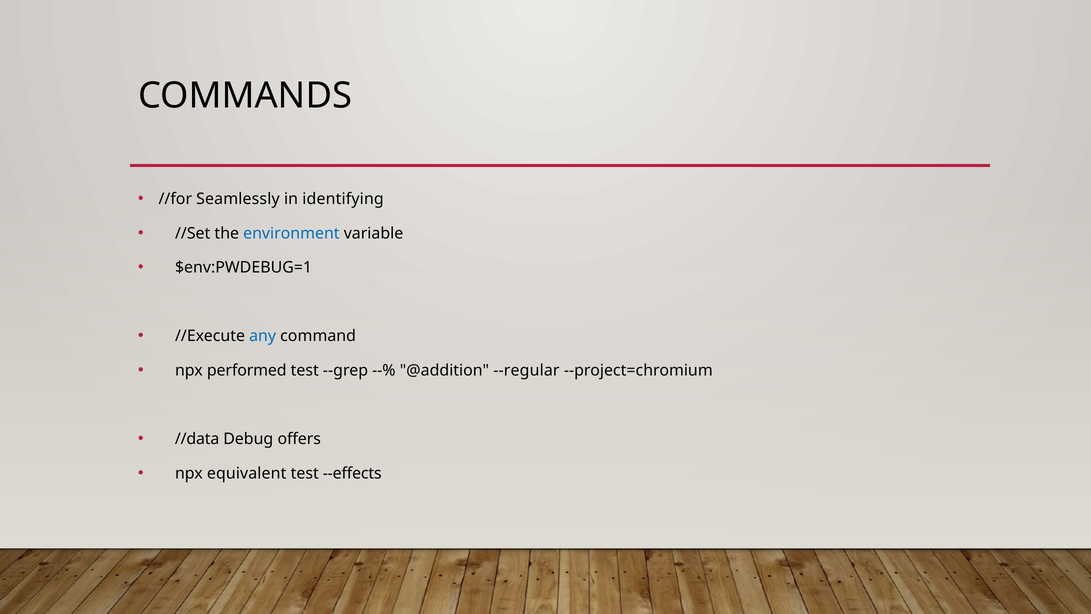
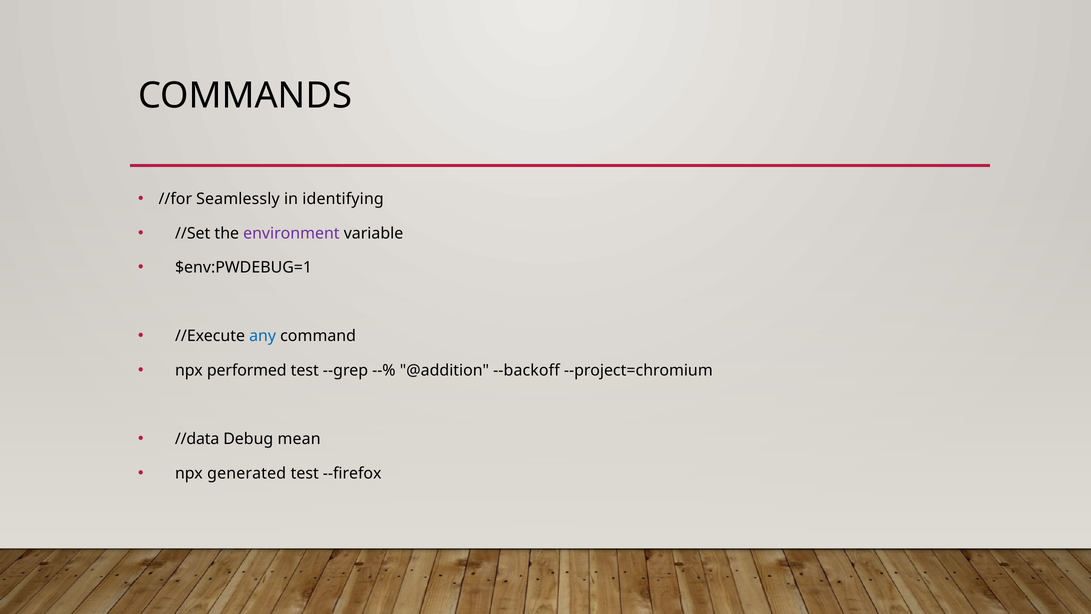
environment colour: blue -> purple (291, 233)
--regular: --regular -> --backoff (526, 370)
offers: offers -> mean (299, 439)
equivalent: equivalent -> generated (247, 473)
--effects: --effects -> --firefox (352, 473)
